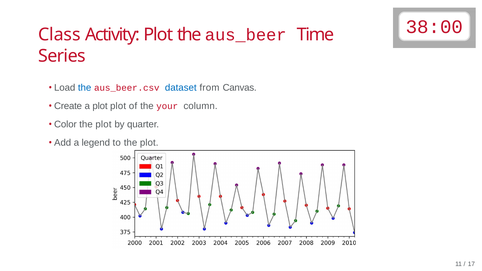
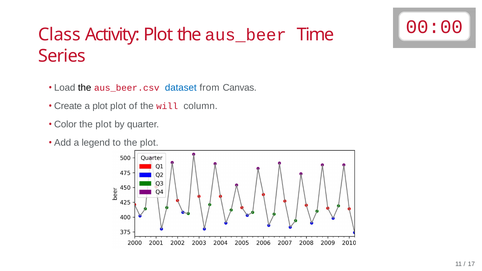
38:00: 38:00 -> 00:00 (434, 27)
the colour: blue -> black (85, 88)
your: your -> will (167, 106)
